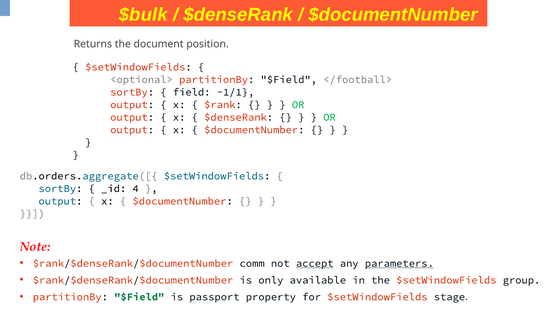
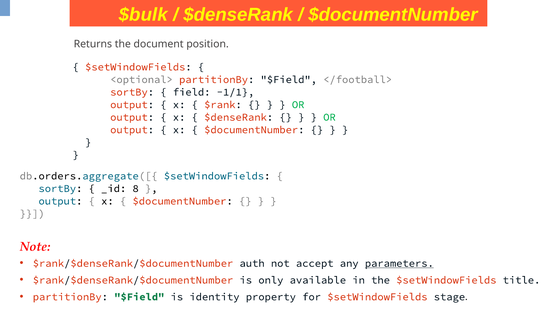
4: 4 -> 8 (136, 188)
comm: comm -> auth (252, 263)
accept underline: present -> none (315, 263)
group: group -> title (522, 279)
passport: passport -> identity (214, 296)
